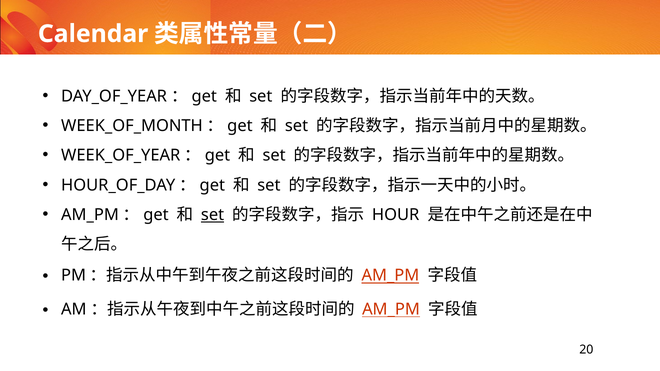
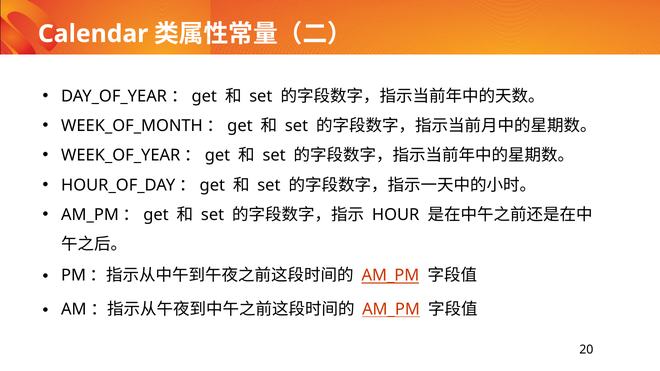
set underline: present -> none (213, 215)
